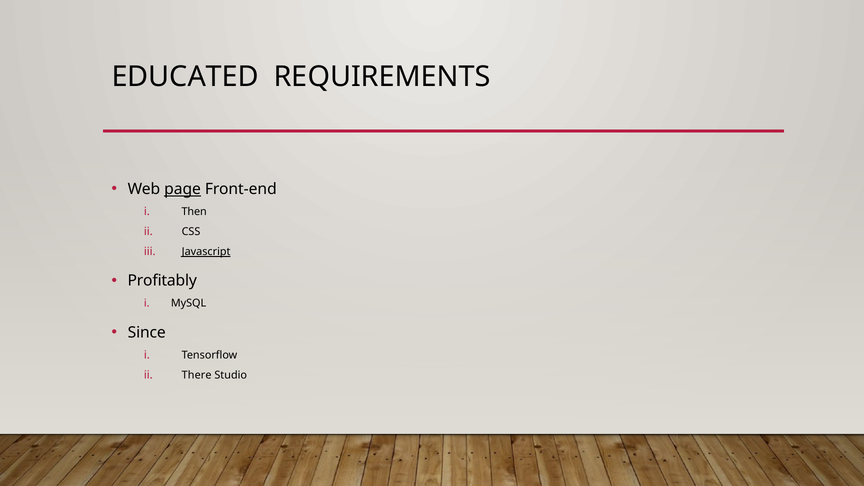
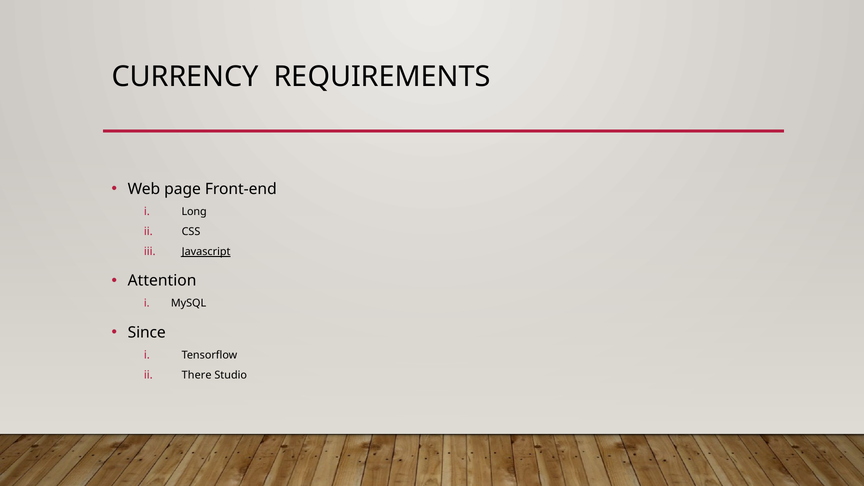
EDUCATED: EDUCATED -> CURRENCY (185, 77)
page underline: present -> none (183, 189)
Then: Then -> Long (194, 212)
Profitably: Profitably -> Attention (162, 281)
